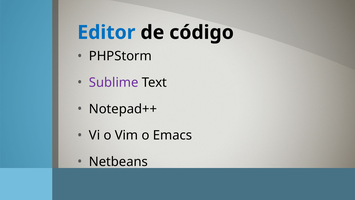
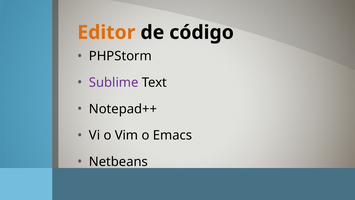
Editor colour: blue -> orange (106, 32)
